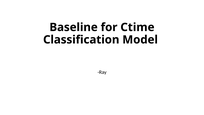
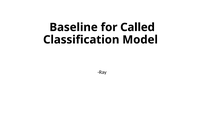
Ctime: Ctime -> Called (138, 27)
